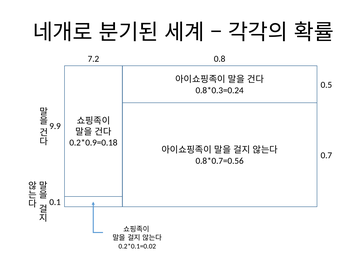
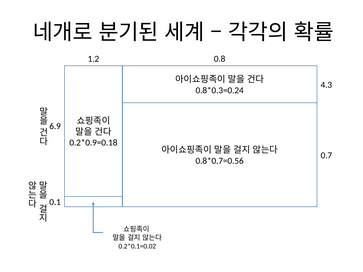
7.2: 7.2 -> 1.2 (93, 59)
0.5: 0.5 -> 4.3 (326, 85)
9.9: 9.9 -> 6.9 (55, 126)
